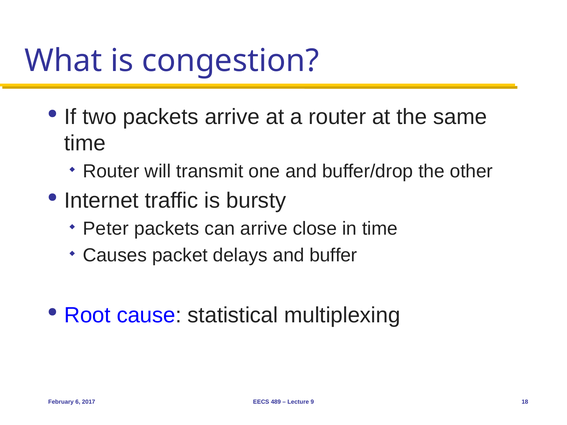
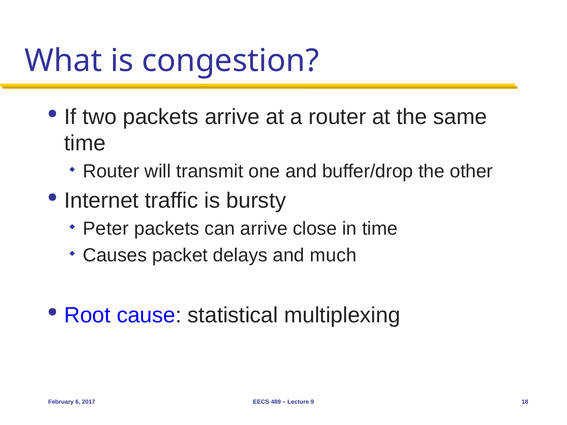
buffer: buffer -> much (333, 255)
